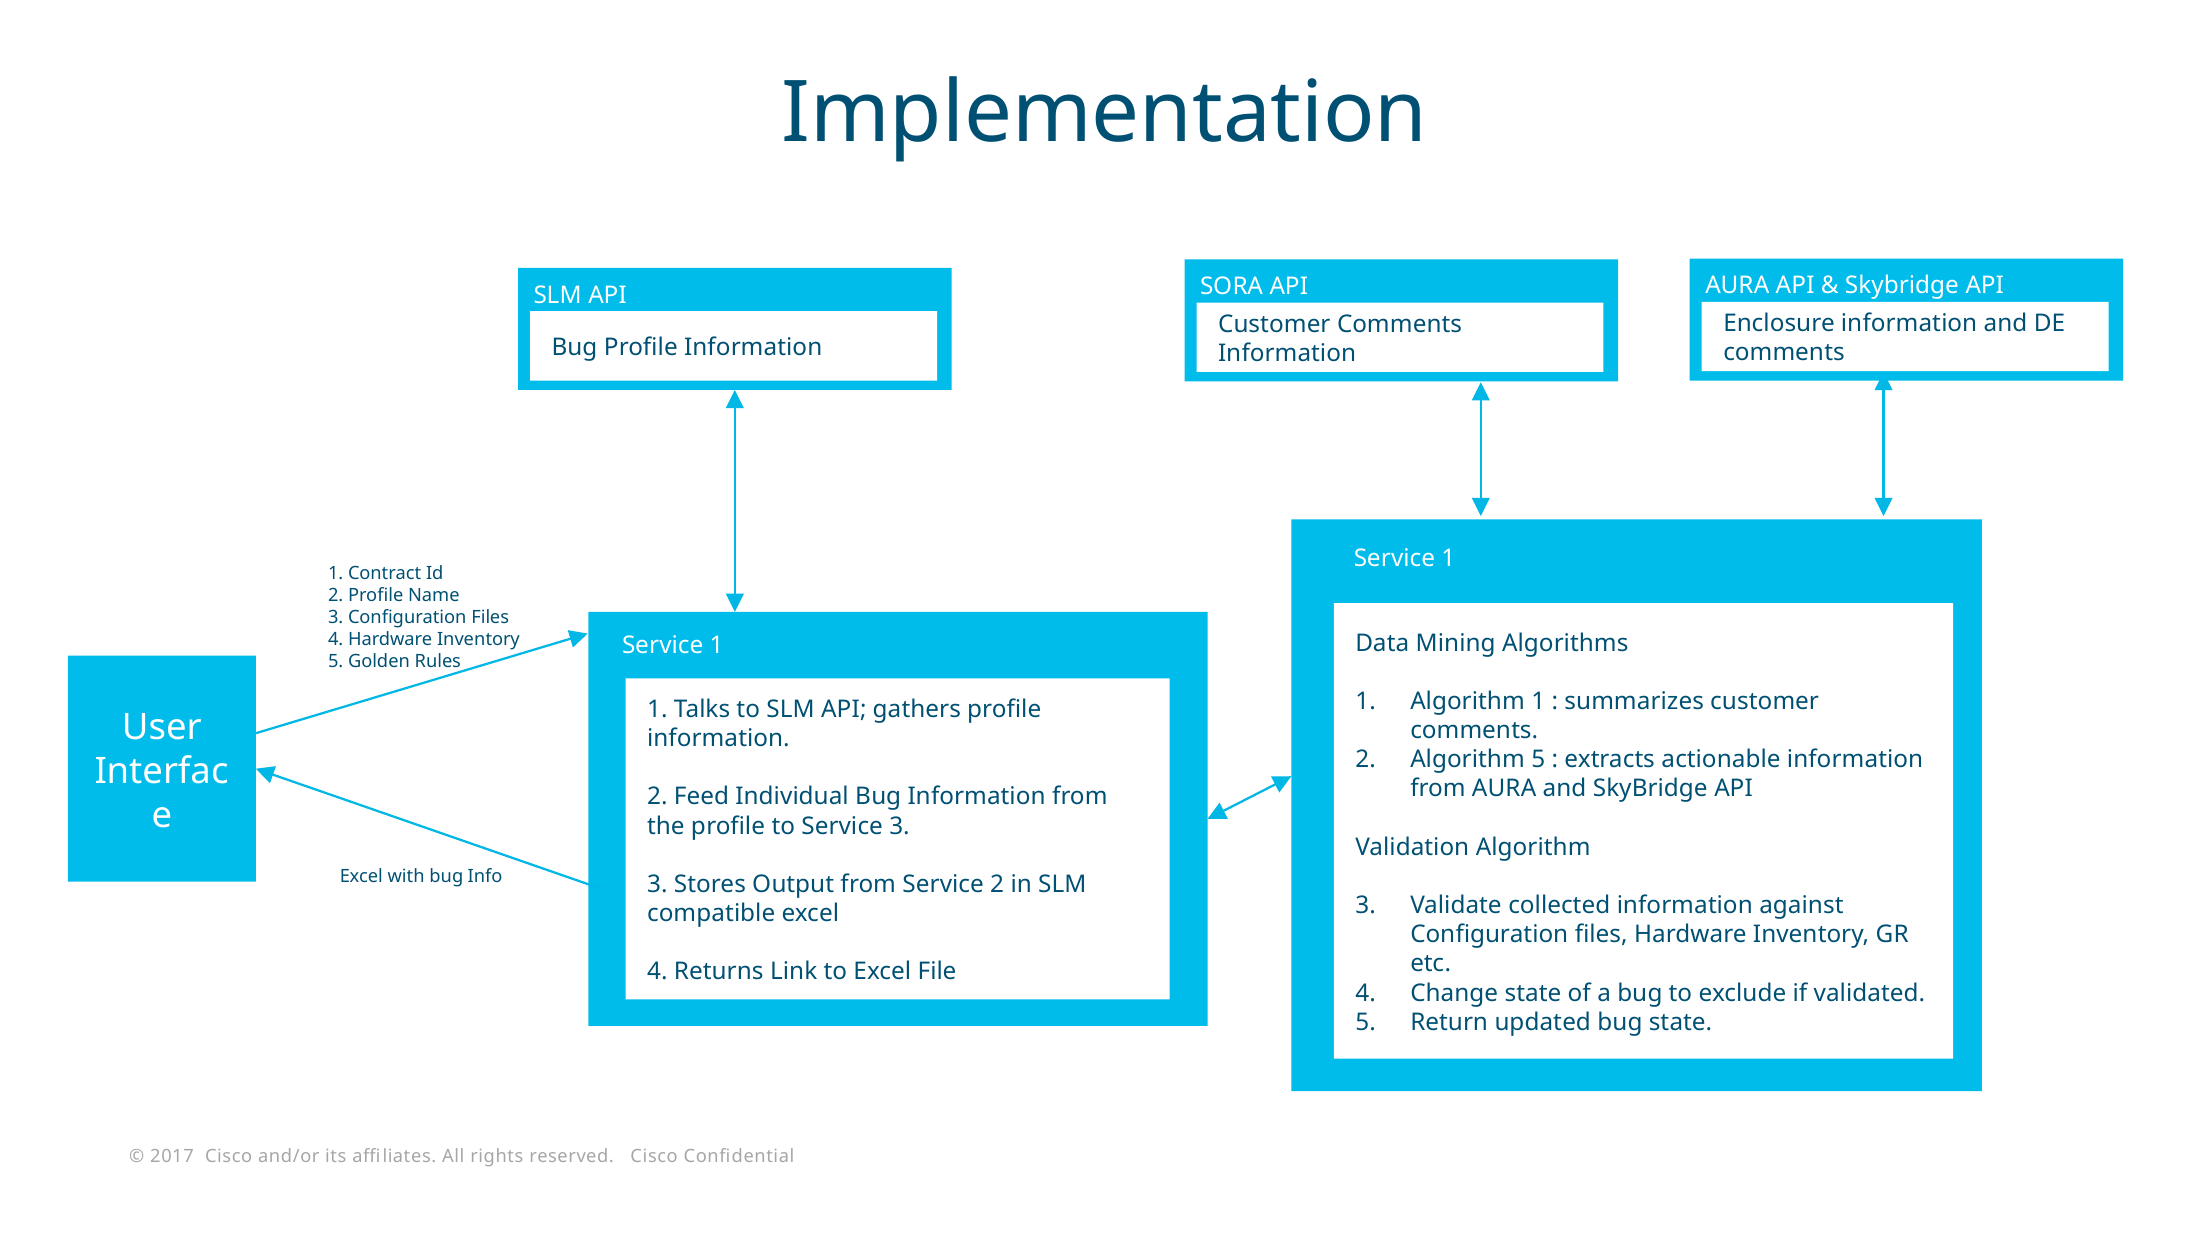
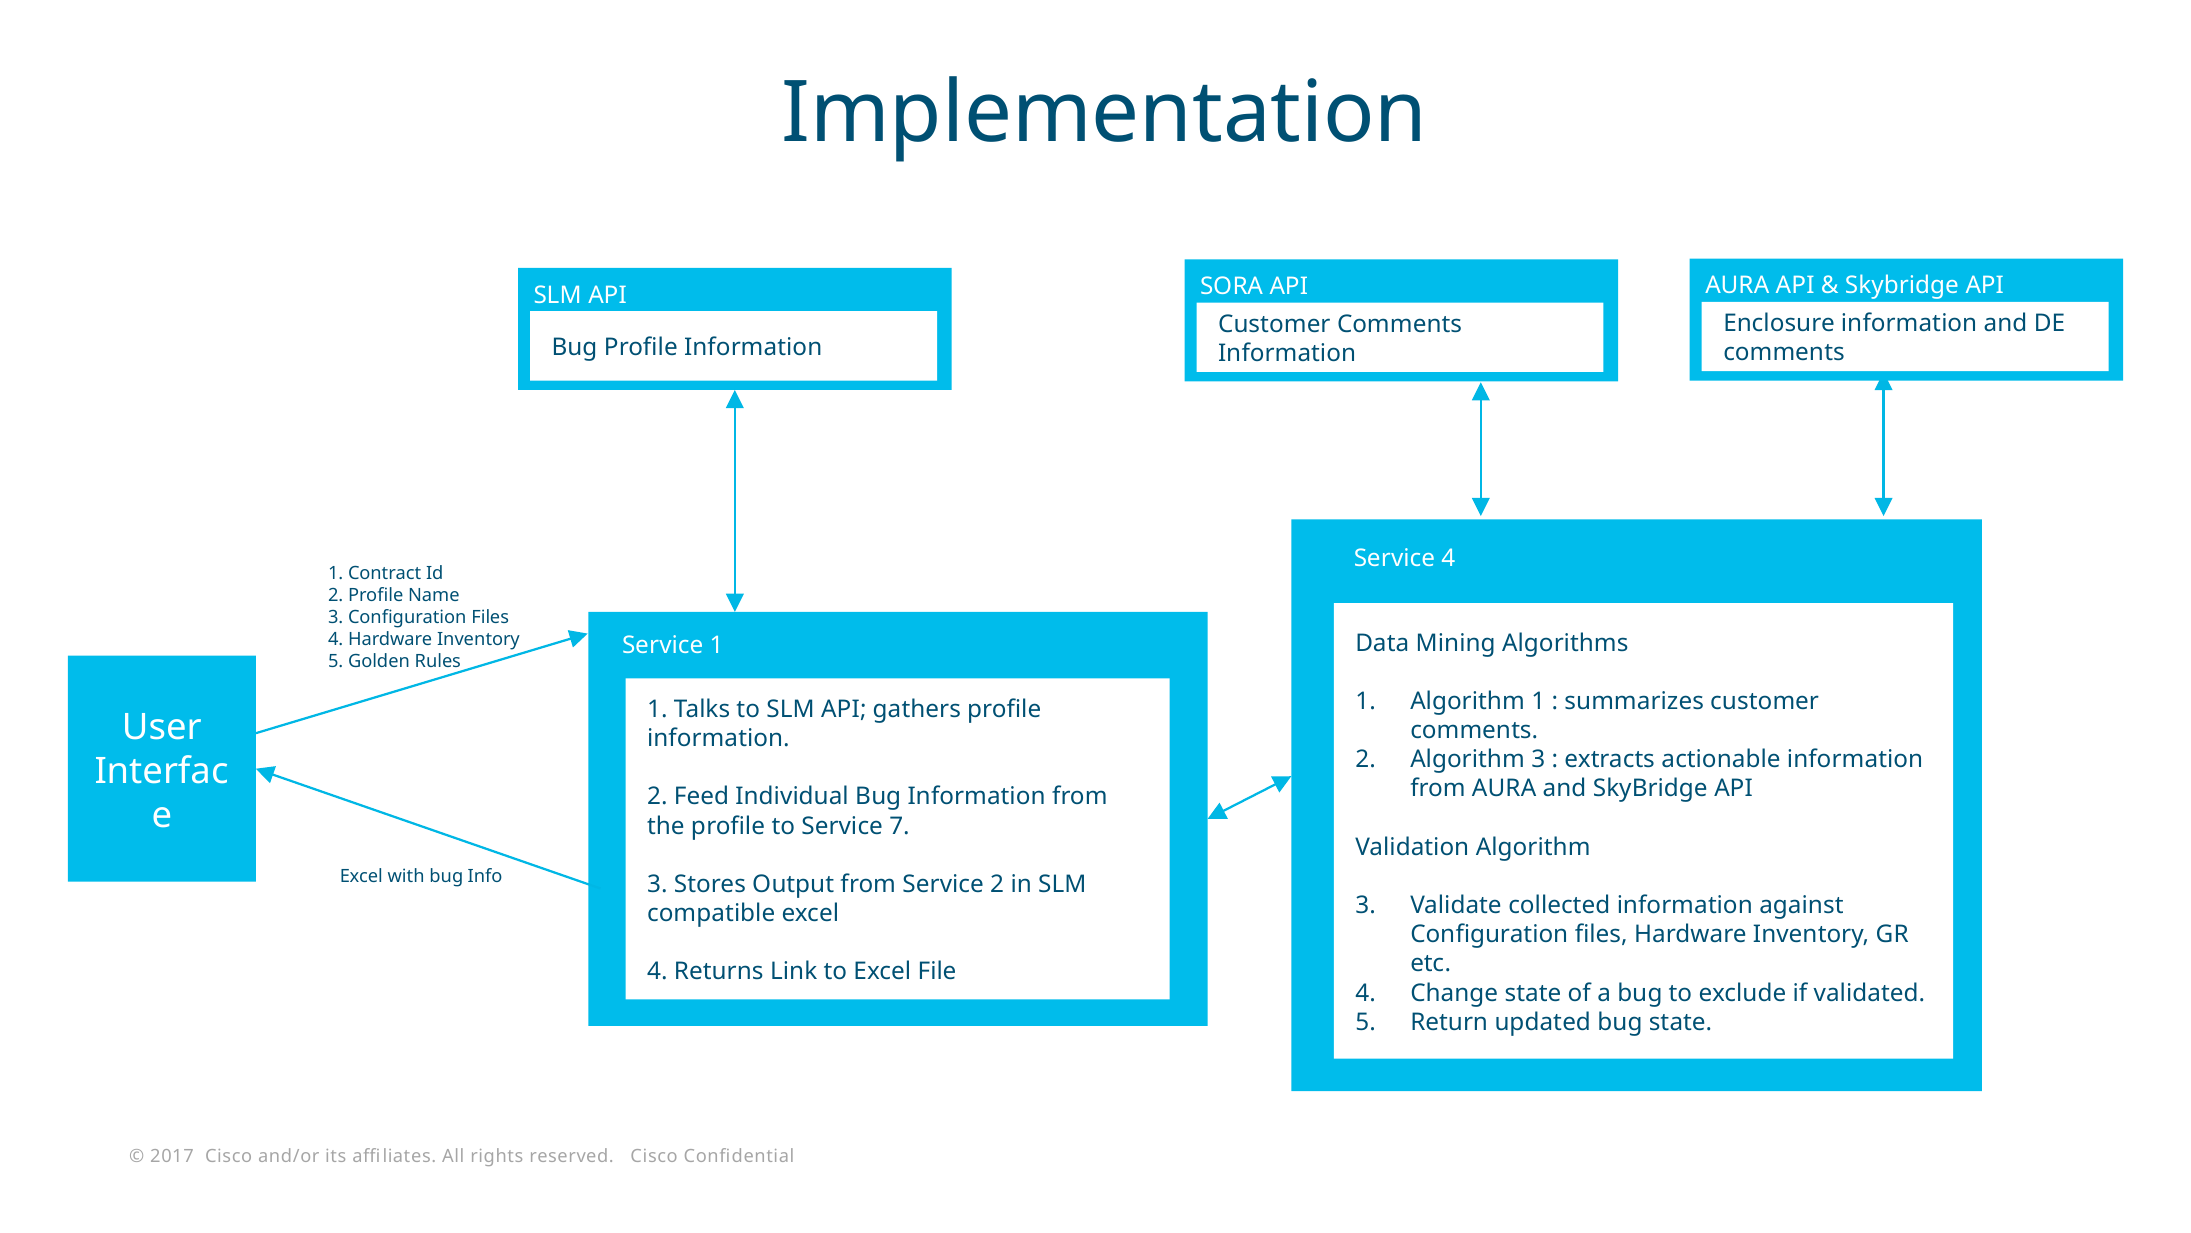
1: 1 -> 4 (1448, 558)
2 Algorithm 5: 5 -> 3 (1538, 759)
Service 3: 3 -> 7 (899, 826)
